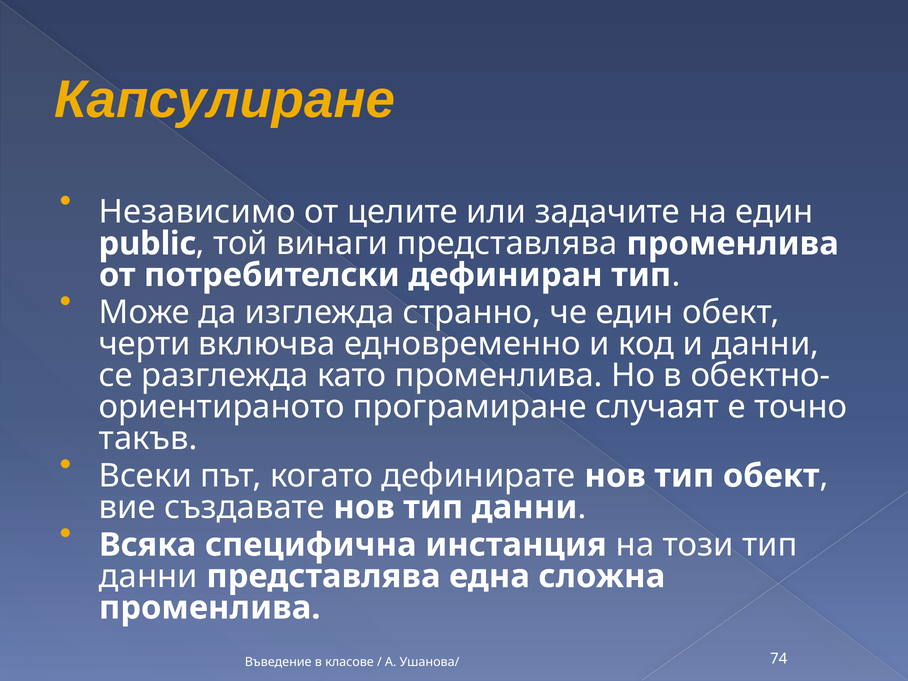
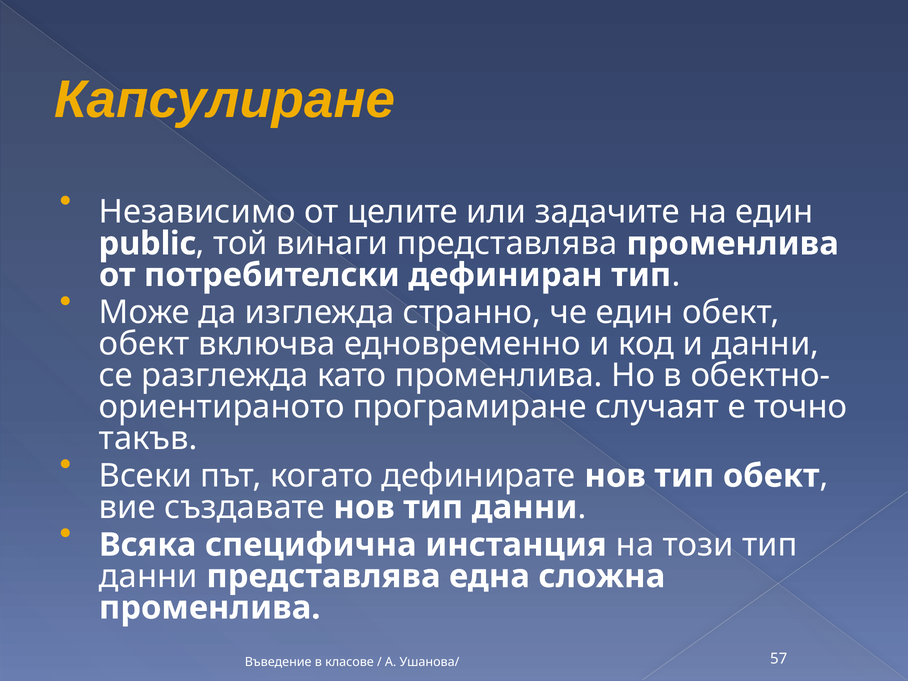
черти: черти -> обект (144, 344)
74: 74 -> 57 (779, 659)
